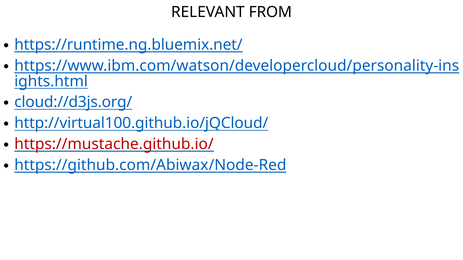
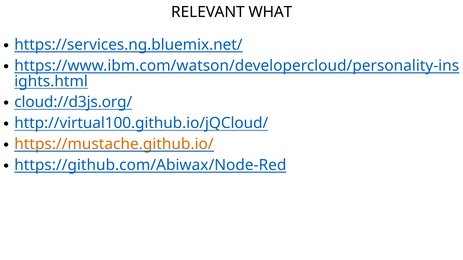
FROM: FROM -> WHAT (270, 12)
https://runtime.ng.bluemix.net/: https://runtime.ng.bluemix.net/ -> https://services.ng.bluemix.net/ (128, 45)
https://mustache.github.io/ colour: red -> orange (114, 144)
